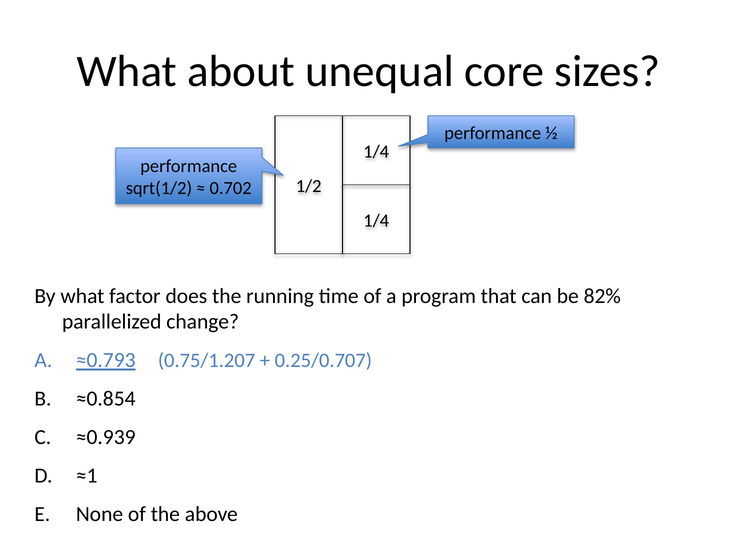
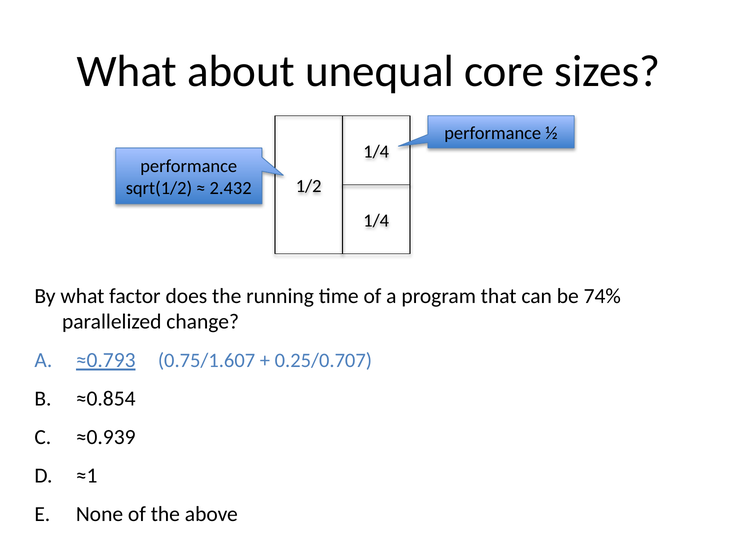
0.702: 0.702 -> 2.432 (231, 188)
82%: 82% -> 74% (602, 296)
0.75/1.207: 0.75/1.207 -> 0.75/1.607 (207, 361)
